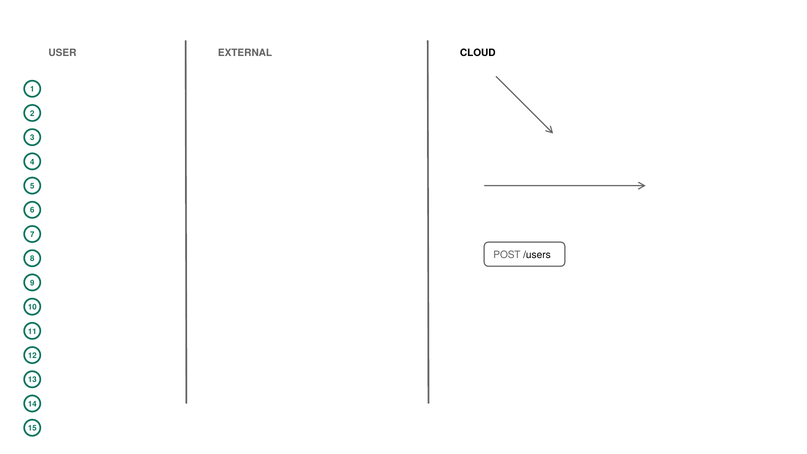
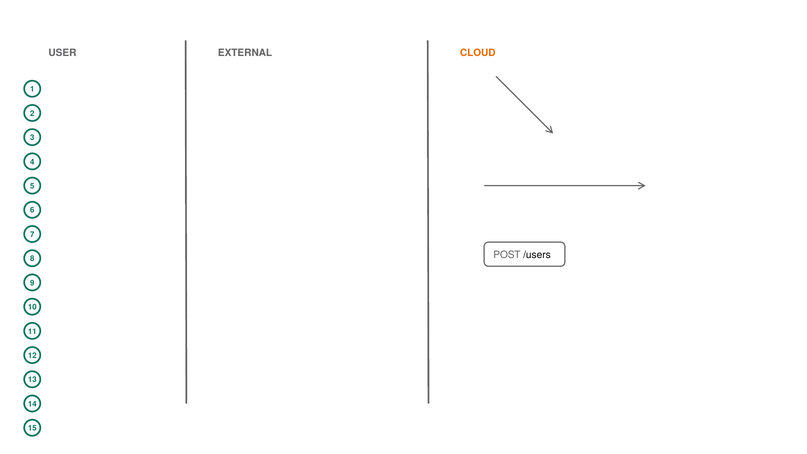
CLOUD colour: black -> orange (478, 53)
